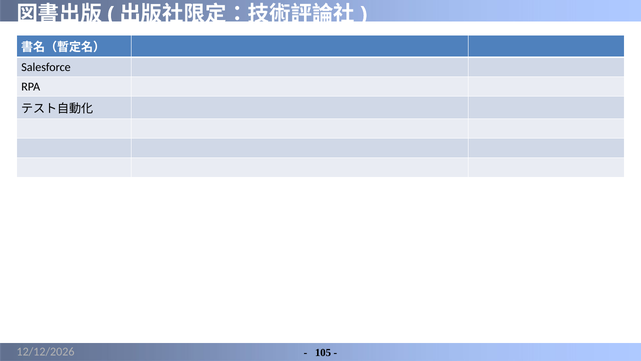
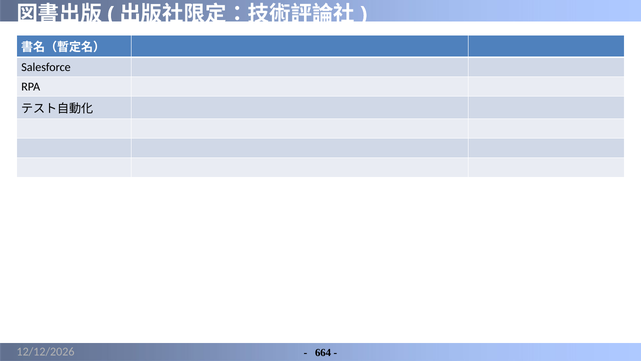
105: 105 -> 664 (323, 352)
